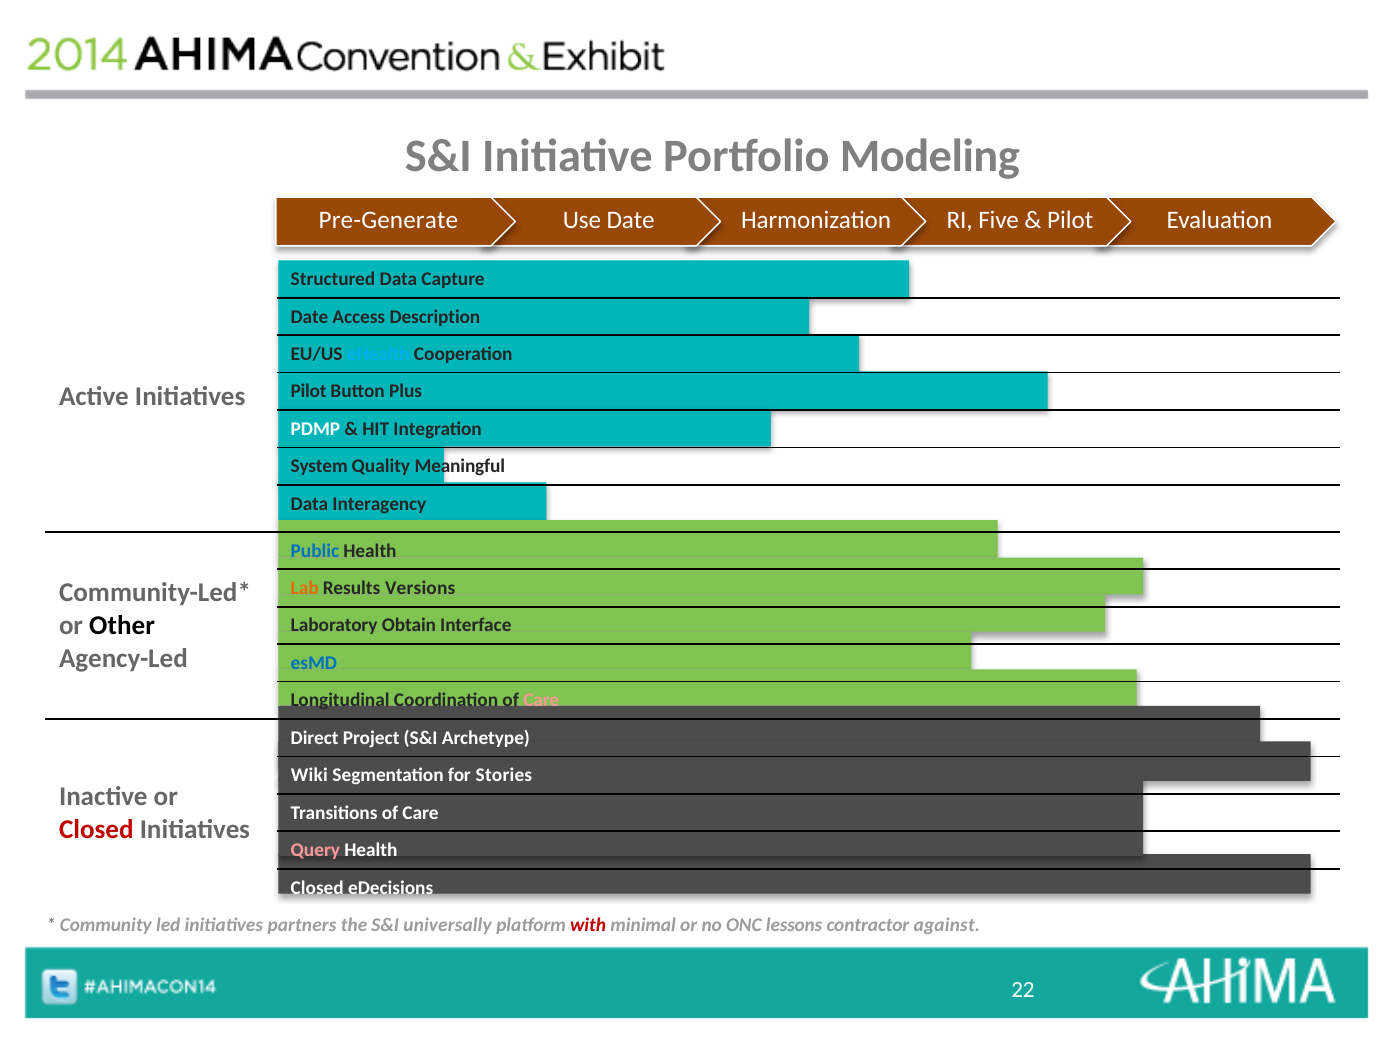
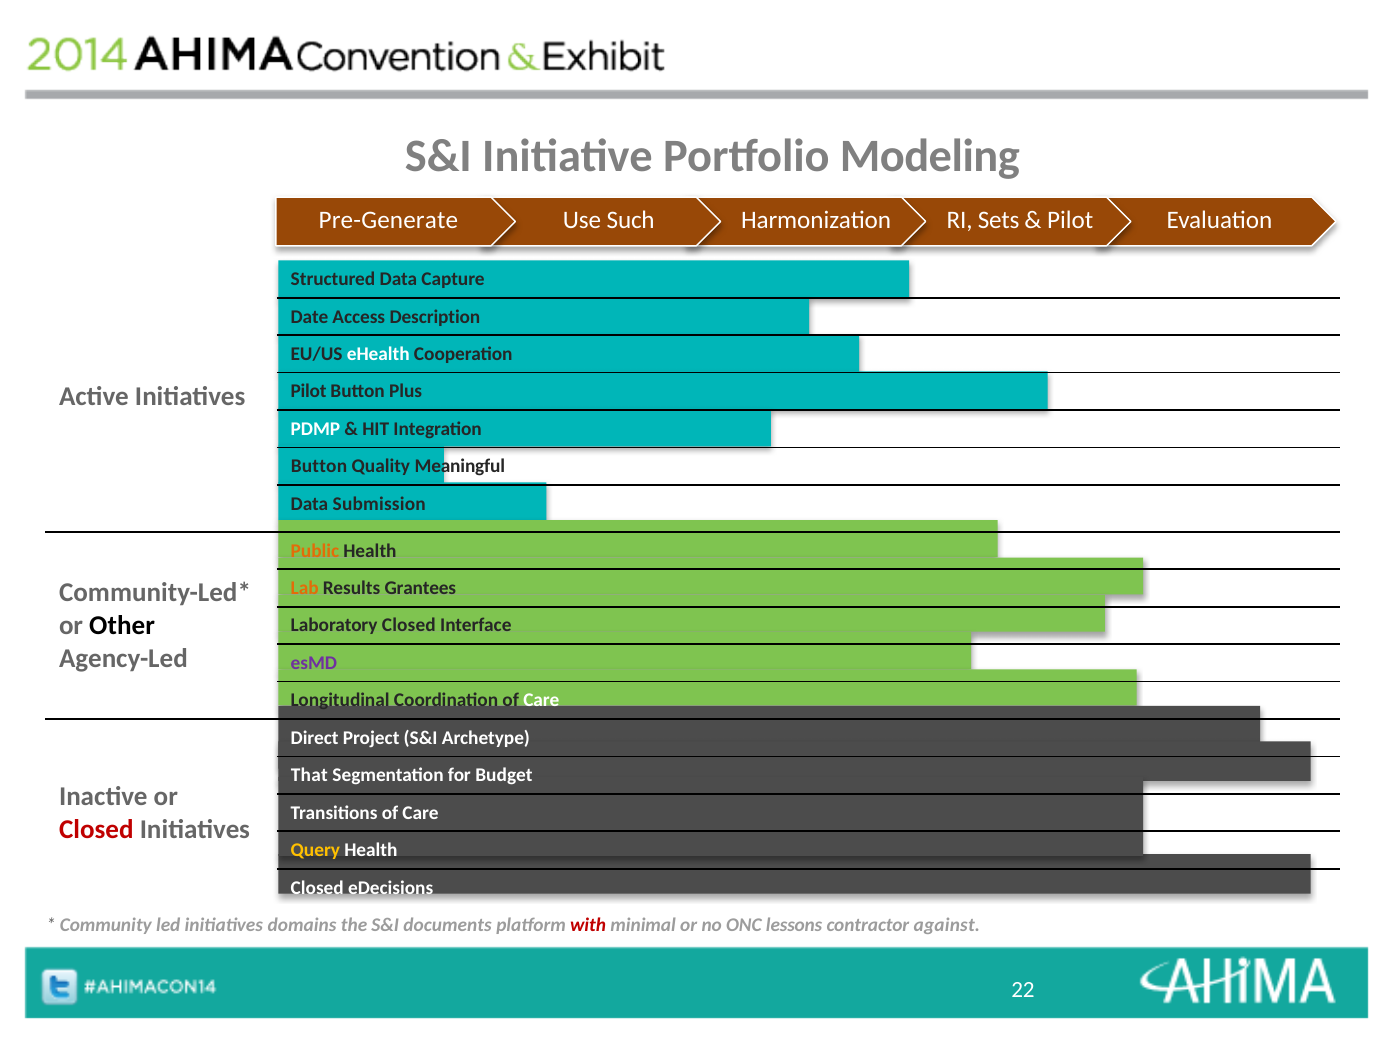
Use Date: Date -> Such (631, 220)
Five: Five -> Sets (999, 220)
eHealth colour: light blue -> white (378, 354)
System: System -> Button (319, 466)
Interagency: Interagency -> Submission (379, 504)
Public colour: blue -> orange (315, 551)
Versions: Versions -> Grantees (420, 588)
Laboratory Obtain: Obtain -> Closed (409, 626)
esMD colour: blue -> purple (314, 663)
Care colour: pink -> white (541, 700)
Wiki: Wiki -> That (309, 775)
Stories: Stories -> Budget (504, 775)
Query colour: pink -> yellow (315, 850)
partners: partners -> domains (302, 926)
universally: universally -> documents (448, 926)
